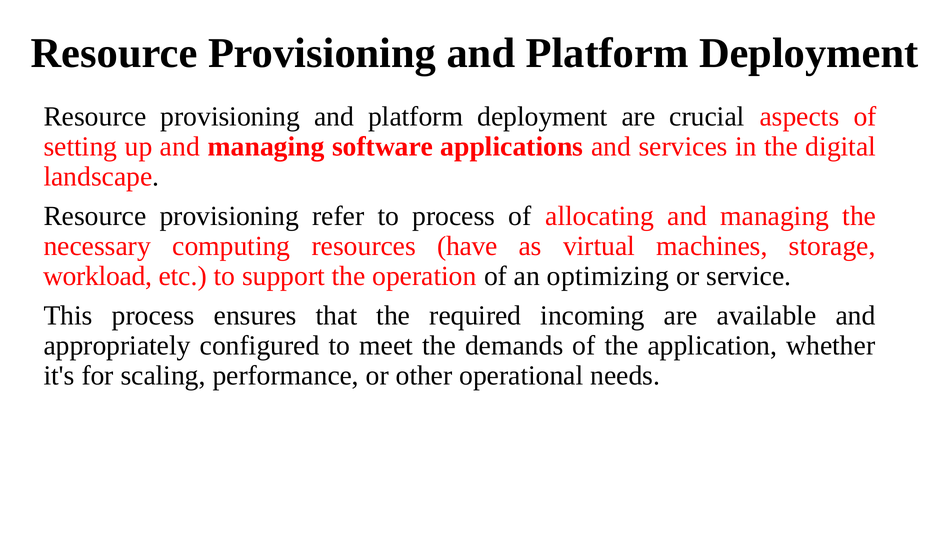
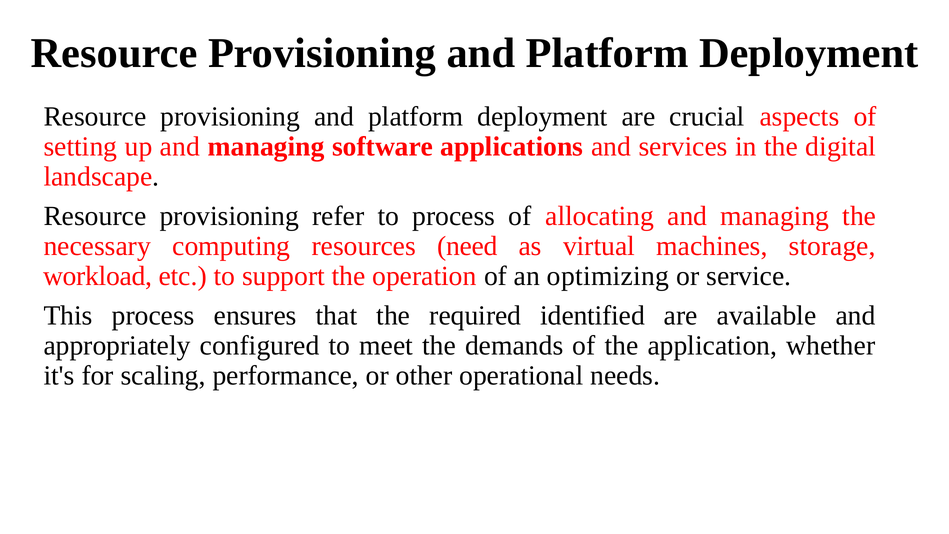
have: have -> need (467, 246)
incoming: incoming -> identified (593, 316)
